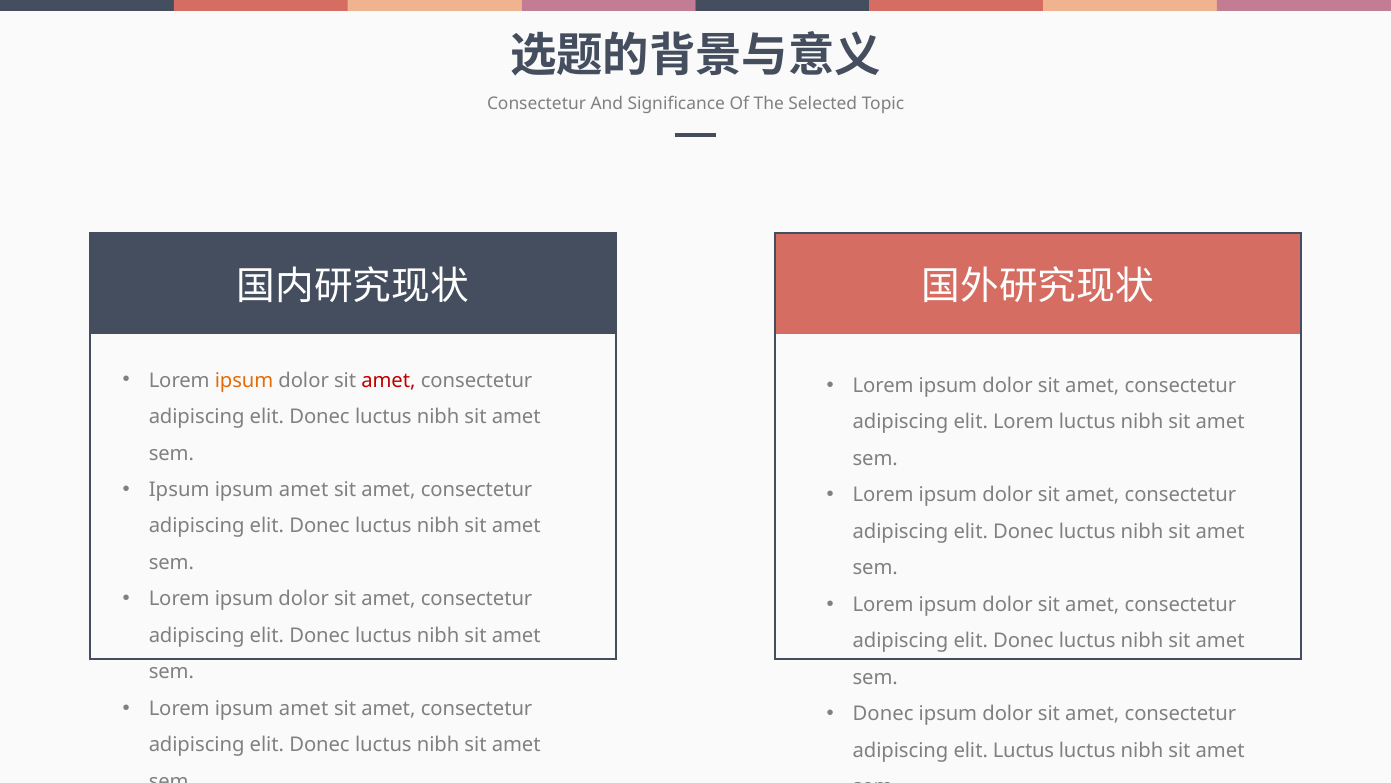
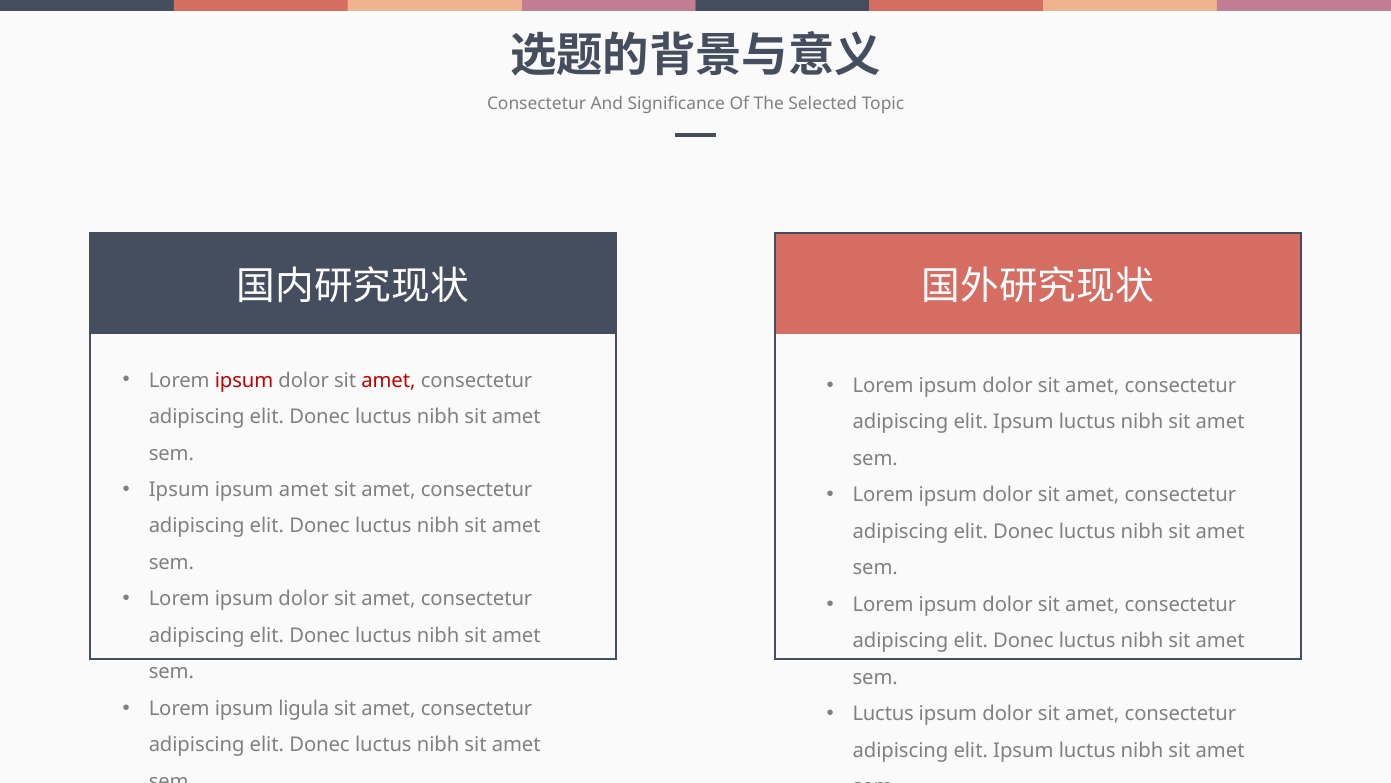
ipsum colour: orange -> red (244, 380)
Lorem: Lorem -> Ipsum (1023, 422)
Lorem ipsum amet: amet -> ligula (304, 708)
Donec: Donec -> Luctus (883, 714)
Luctus: Luctus -> Ipsum (1023, 750)
